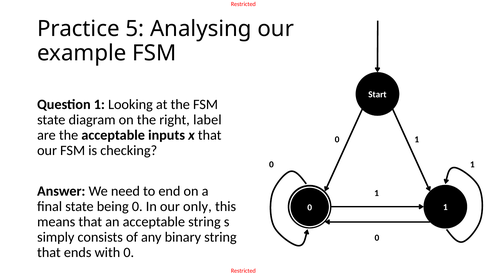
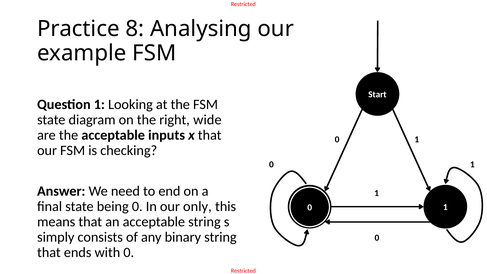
5: 5 -> 8 (135, 29)
label: label -> wide (207, 120)
